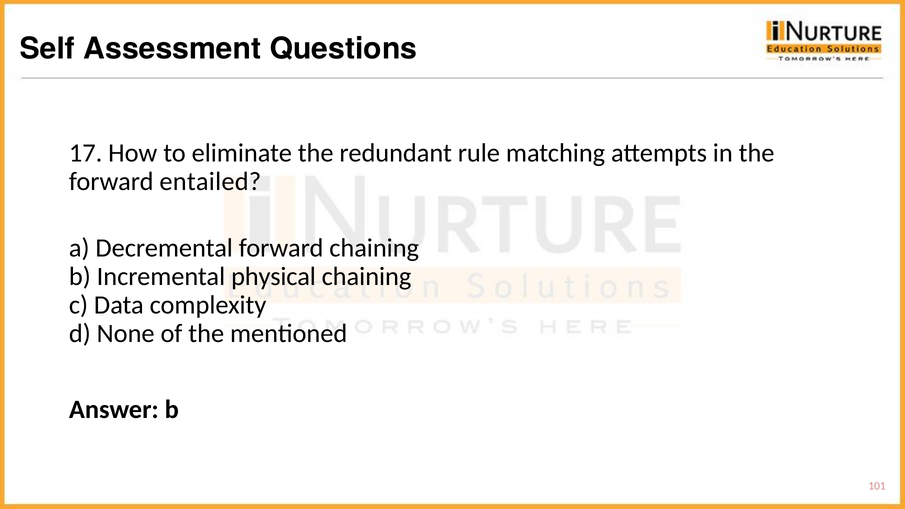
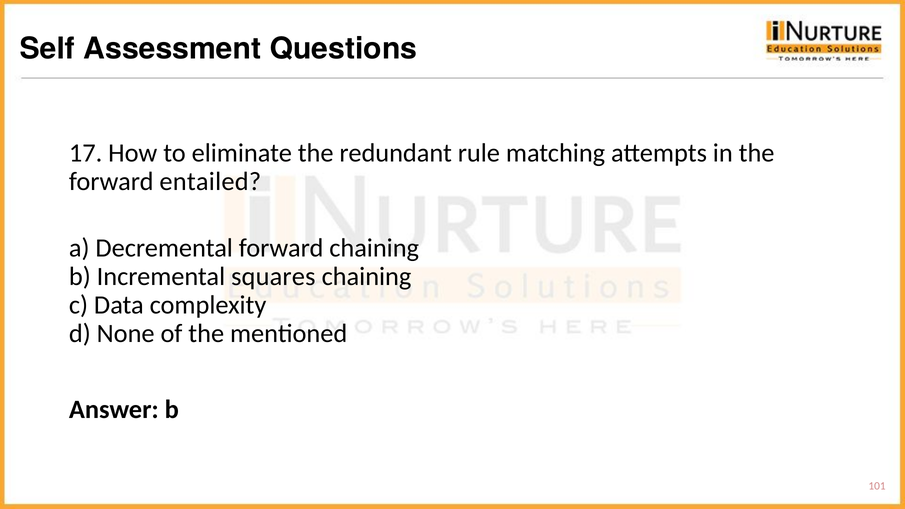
physical: physical -> squares (273, 276)
